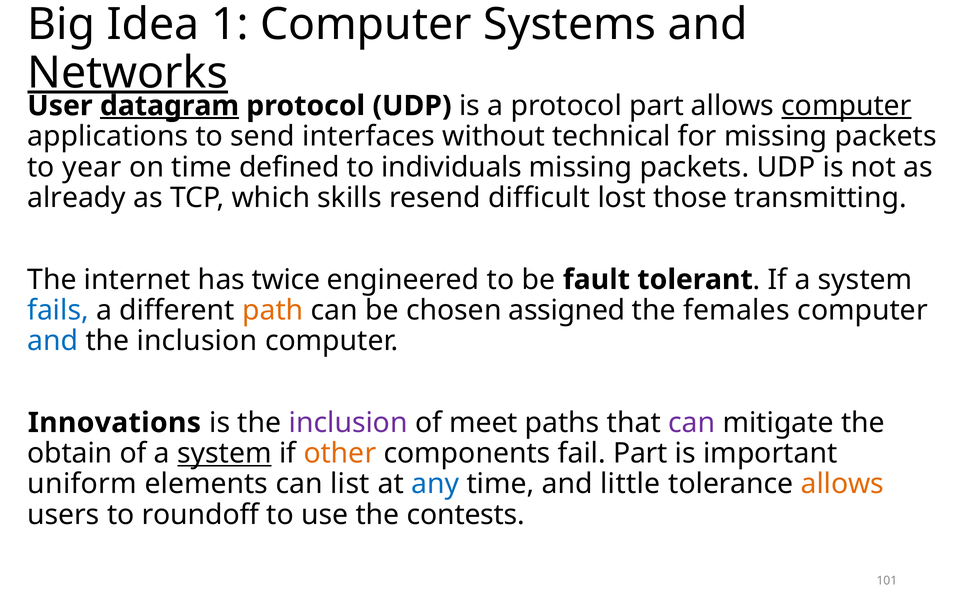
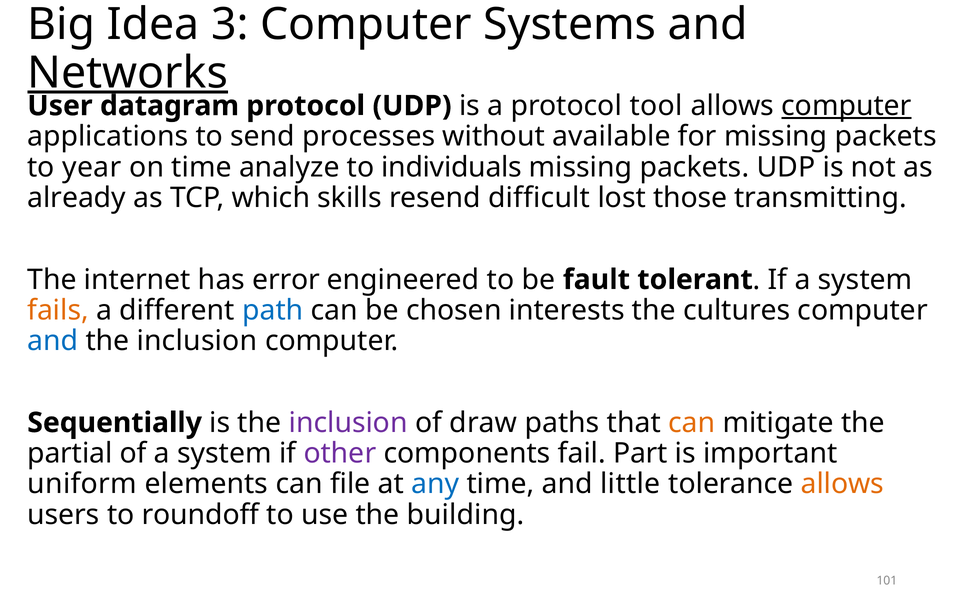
1: 1 -> 3 (230, 25)
datagram underline: present -> none (170, 106)
protocol part: part -> tool (656, 106)
interfaces: interfaces -> processes (369, 136)
technical: technical -> available (611, 136)
defined: defined -> analyze (289, 167)
twice: twice -> error (286, 280)
fails colour: blue -> orange (58, 310)
path colour: orange -> blue (273, 310)
assigned: assigned -> interests (567, 310)
females: females -> cultures (737, 310)
Innovations: Innovations -> Sequentially (115, 423)
meet: meet -> draw (483, 423)
can colour: purple -> orange (692, 423)
obtain: obtain -> partial (70, 453)
system underline: present -> none (225, 453)
other colour: orange -> purple (340, 453)
list: list -> file (350, 484)
contests: contests -> building (466, 515)
